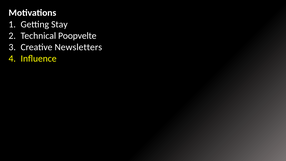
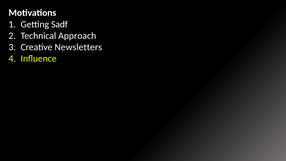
Stay: Stay -> Sadf (59, 24)
Poopvelte: Poopvelte -> Approach (77, 36)
